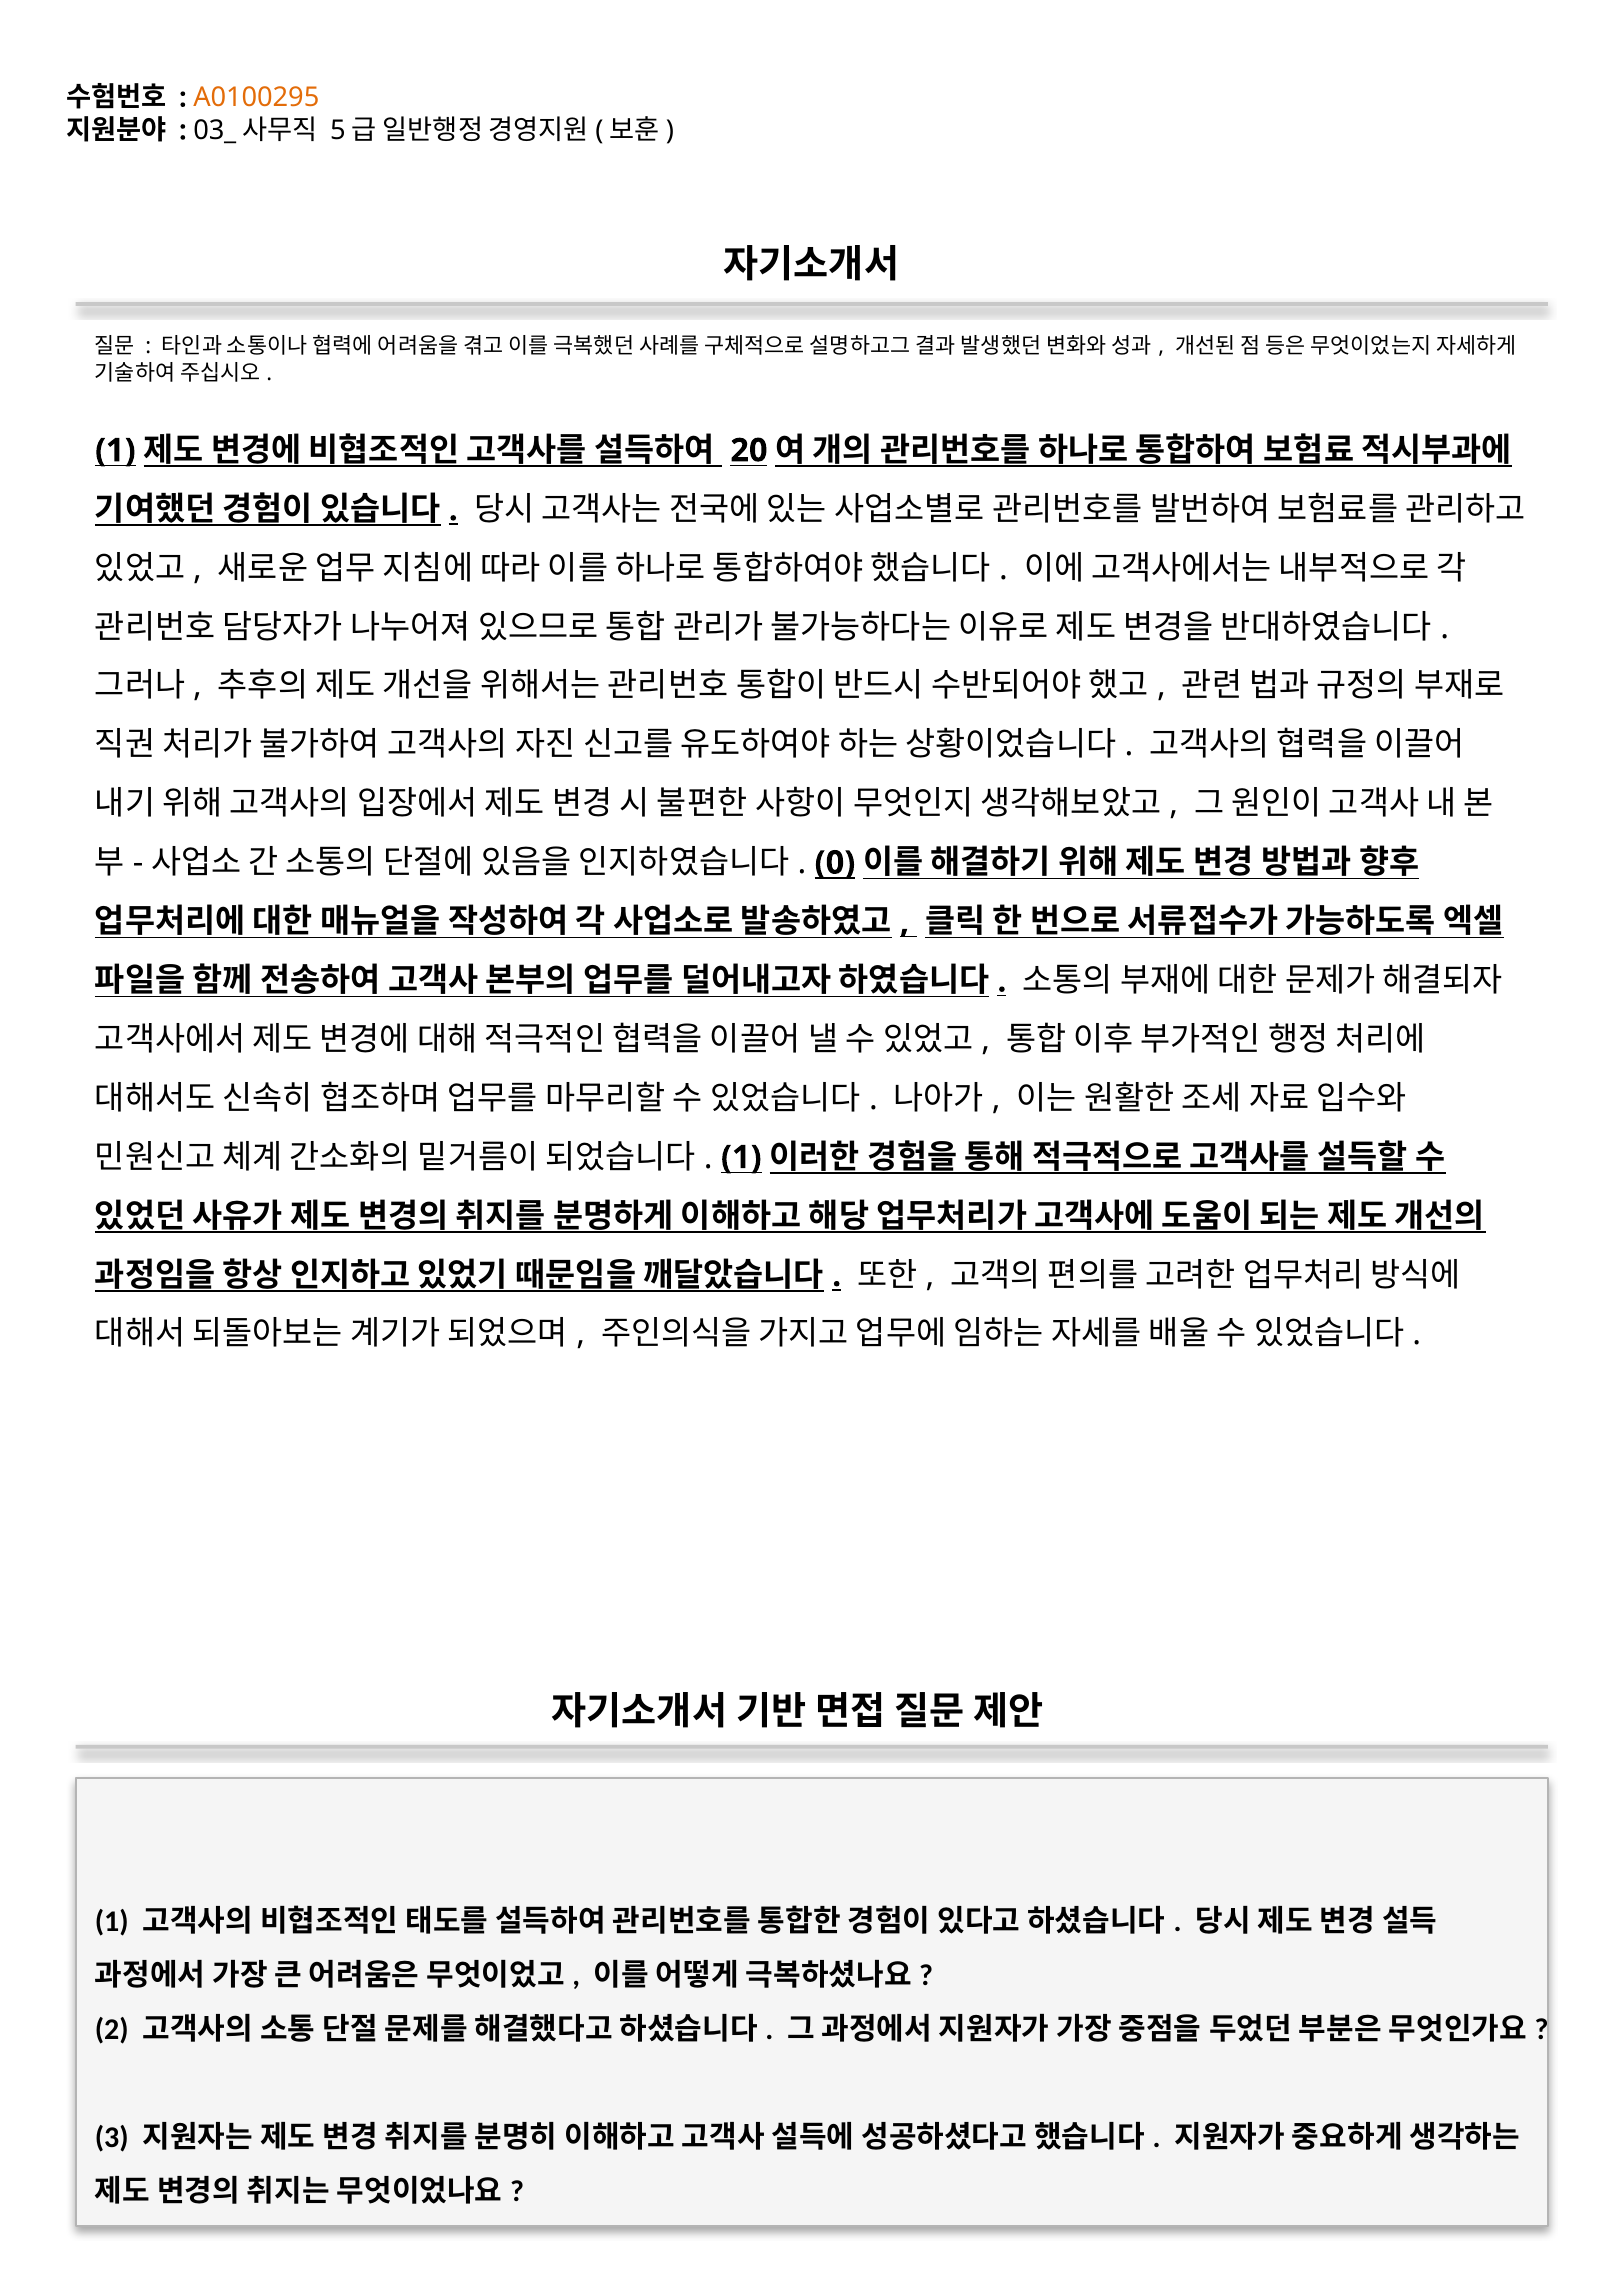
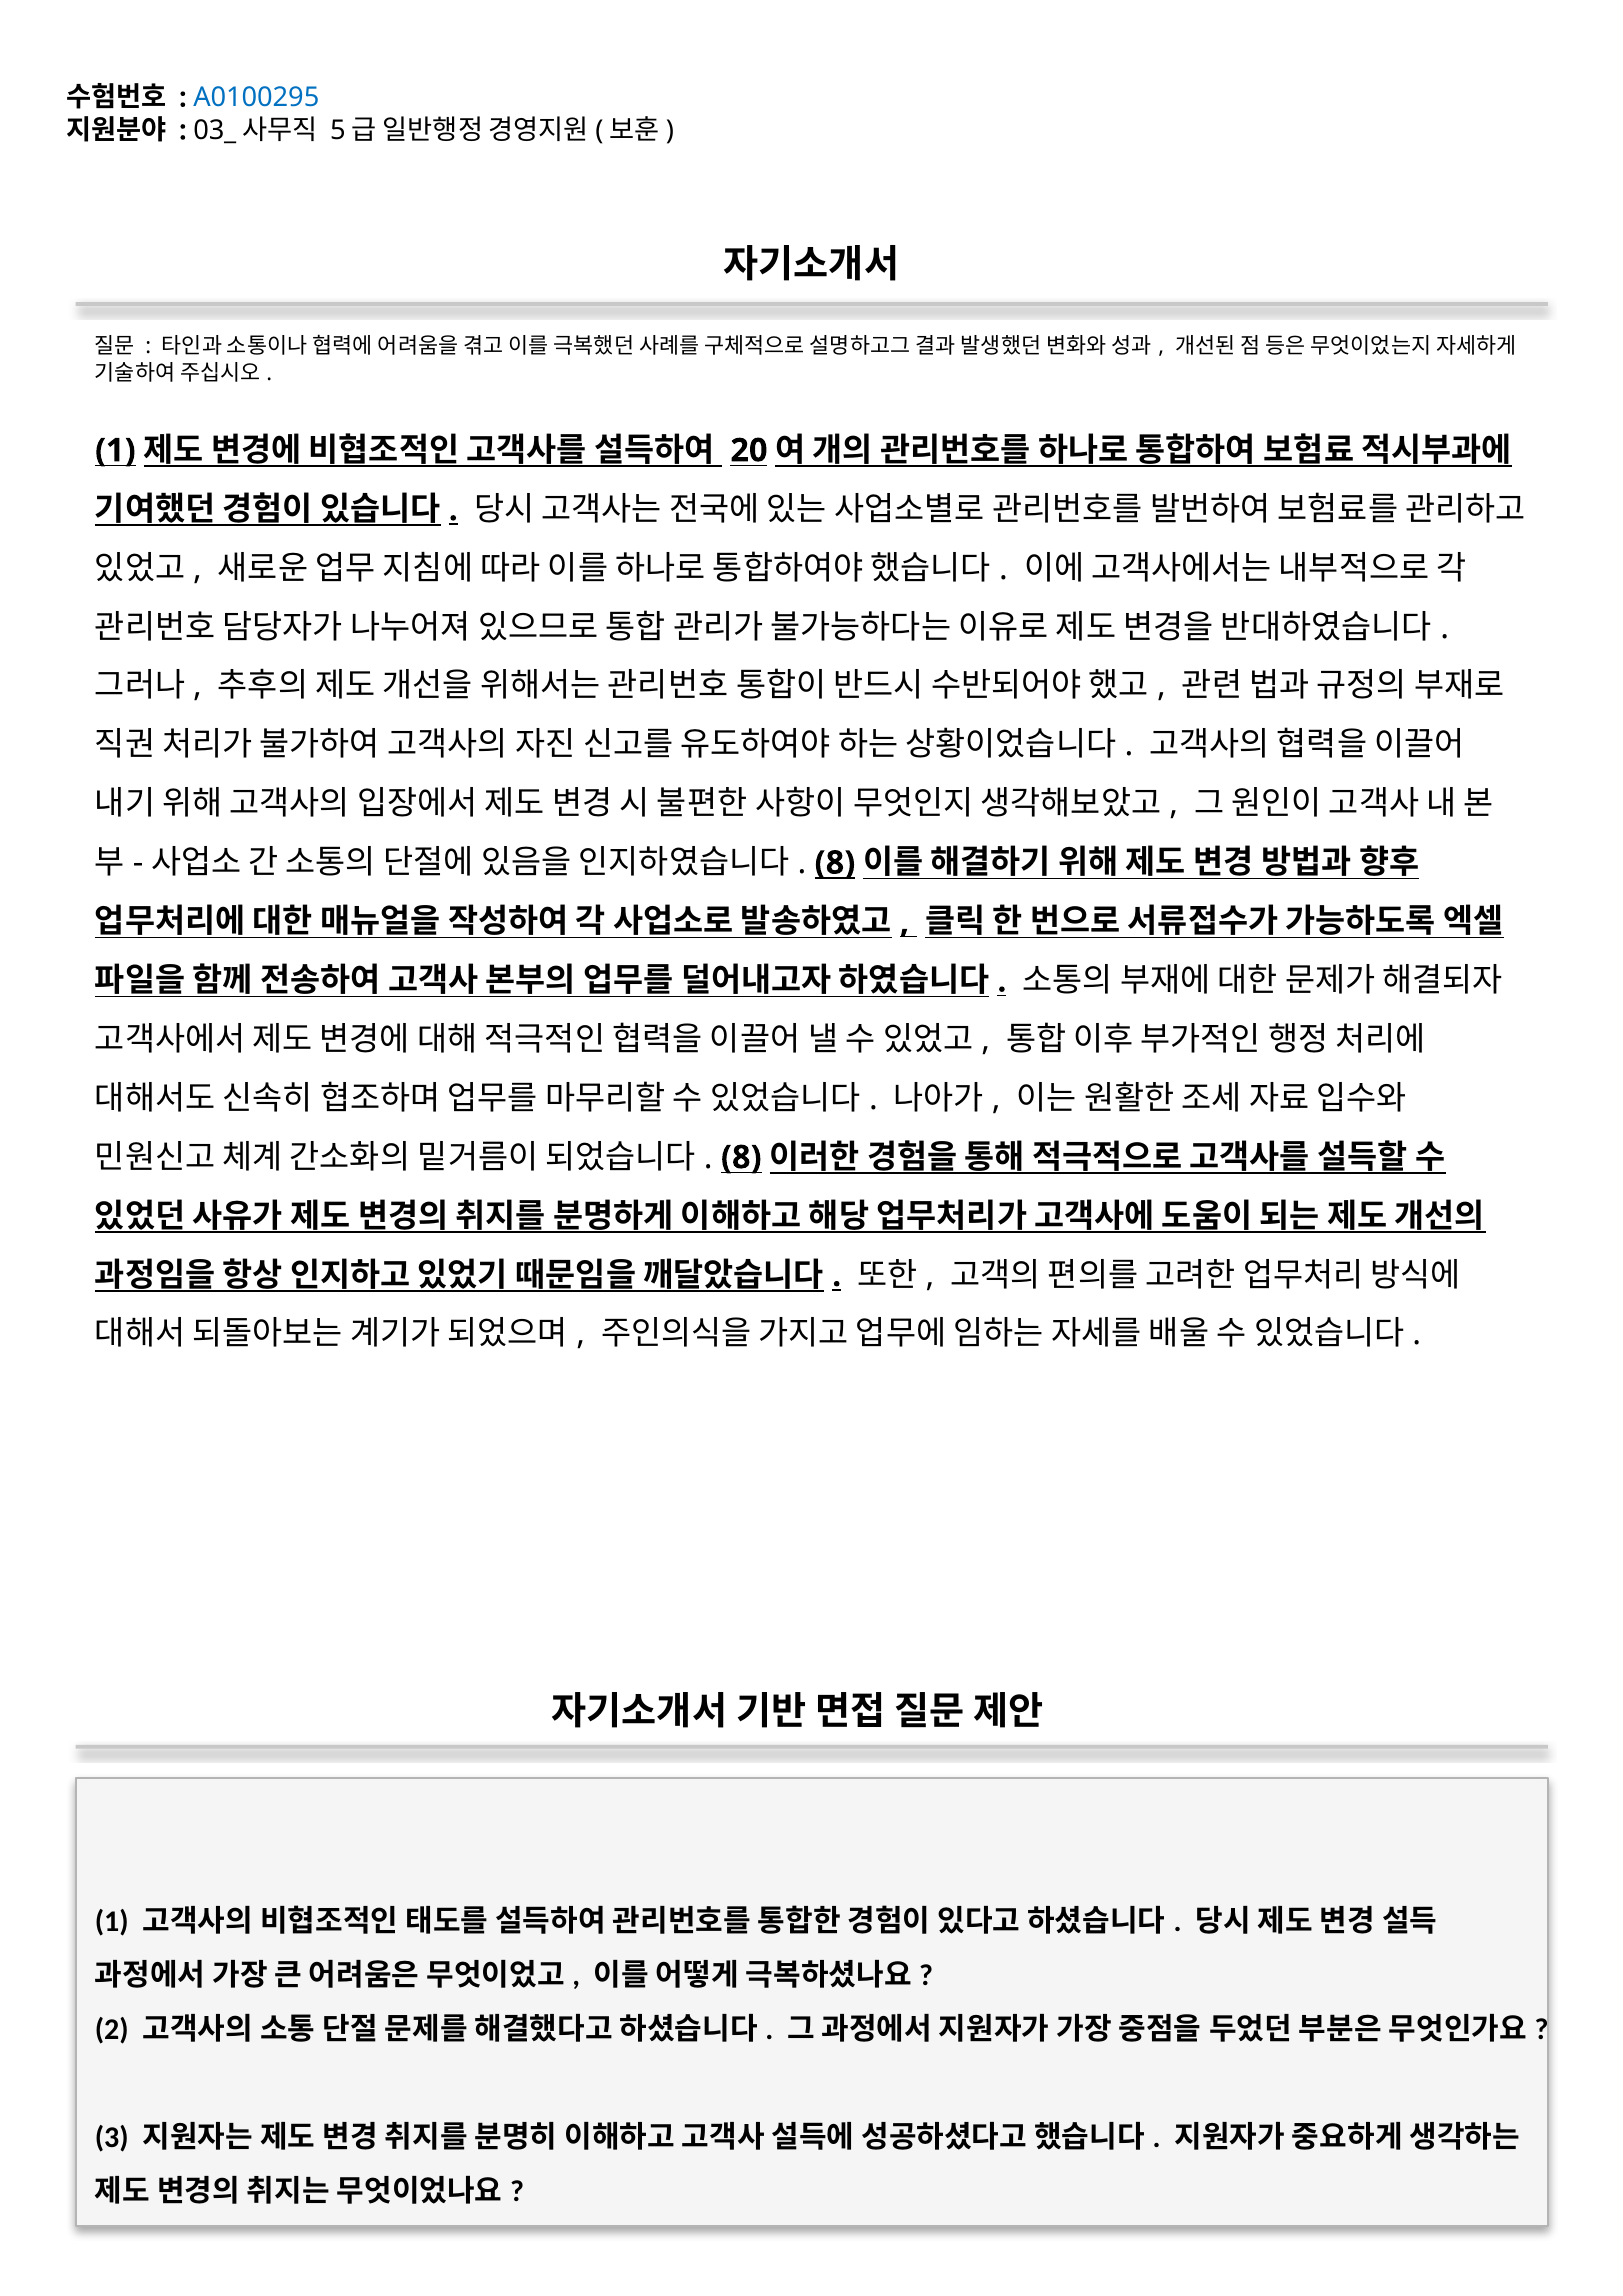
A0100295 colour: orange -> blue (256, 98)
0: 0 -> 8 (835, 863)
1: 1 -> 8 (741, 1157)
